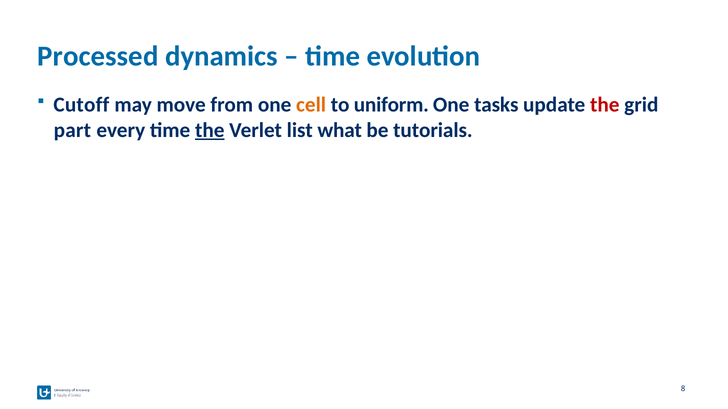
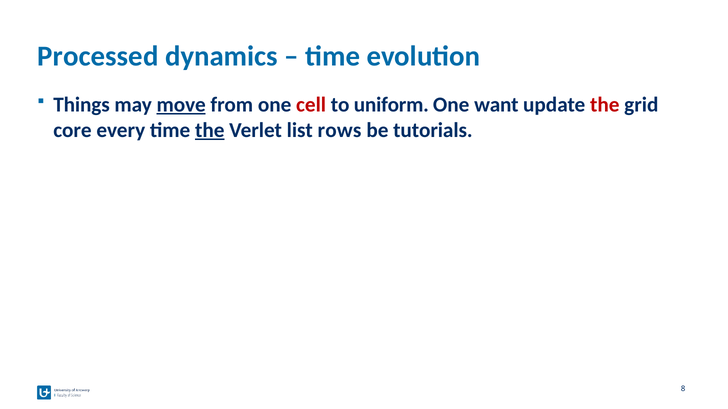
Cutoff: Cutoff -> Things (82, 105)
move underline: none -> present (181, 105)
cell colour: orange -> red (311, 105)
tasks: tasks -> want (496, 105)
part: part -> core (72, 130)
what: what -> rows (339, 130)
